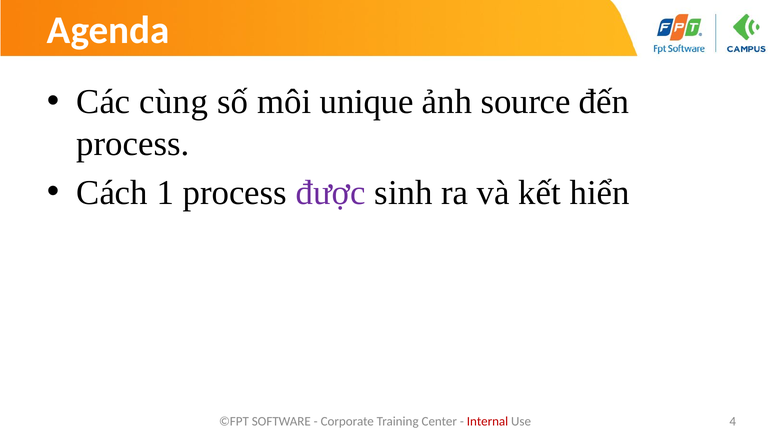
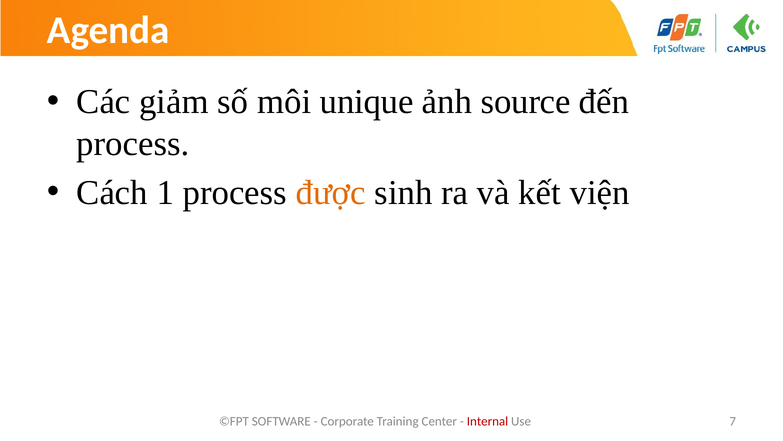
cùng: cùng -> giảm (174, 102)
được colour: purple -> orange (331, 192)
hiển: hiển -> viện (600, 192)
4: 4 -> 7 (733, 421)
